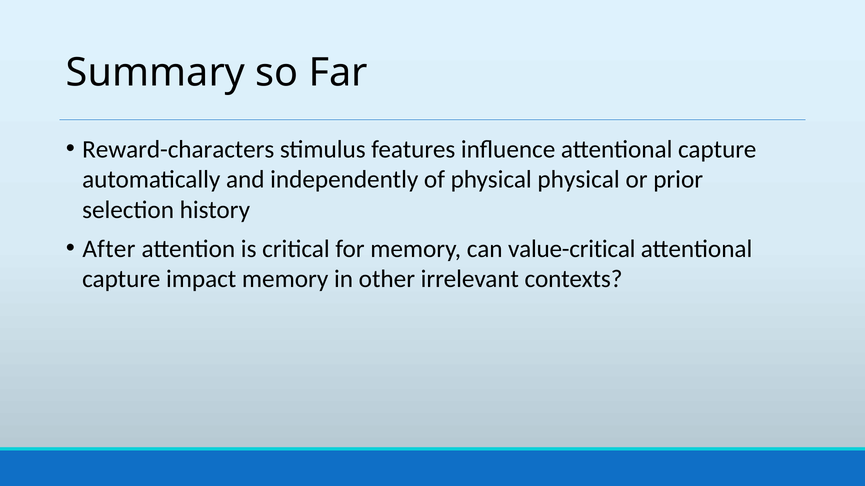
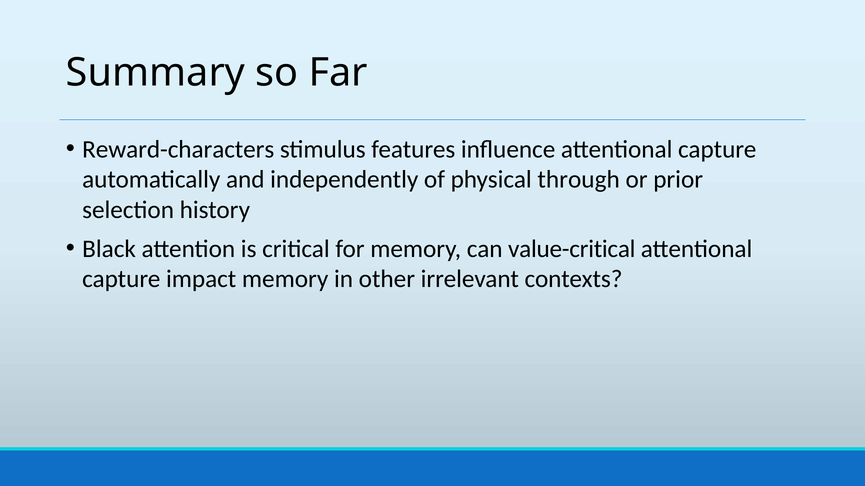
physical physical: physical -> through (579, 180)
After: After -> Black (109, 249)
